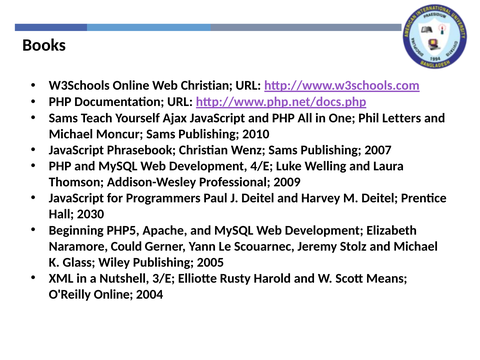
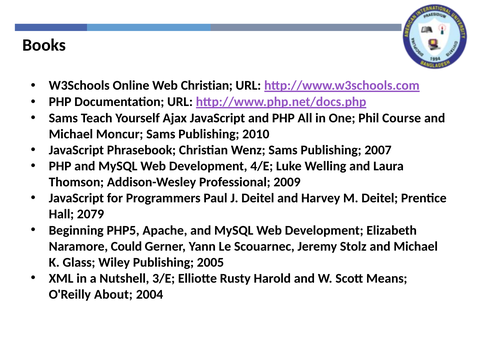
Letters: Letters -> Course (402, 118)
2030: 2030 -> 2079 (91, 214)
O'Reilly Online: Online -> About (113, 294)
